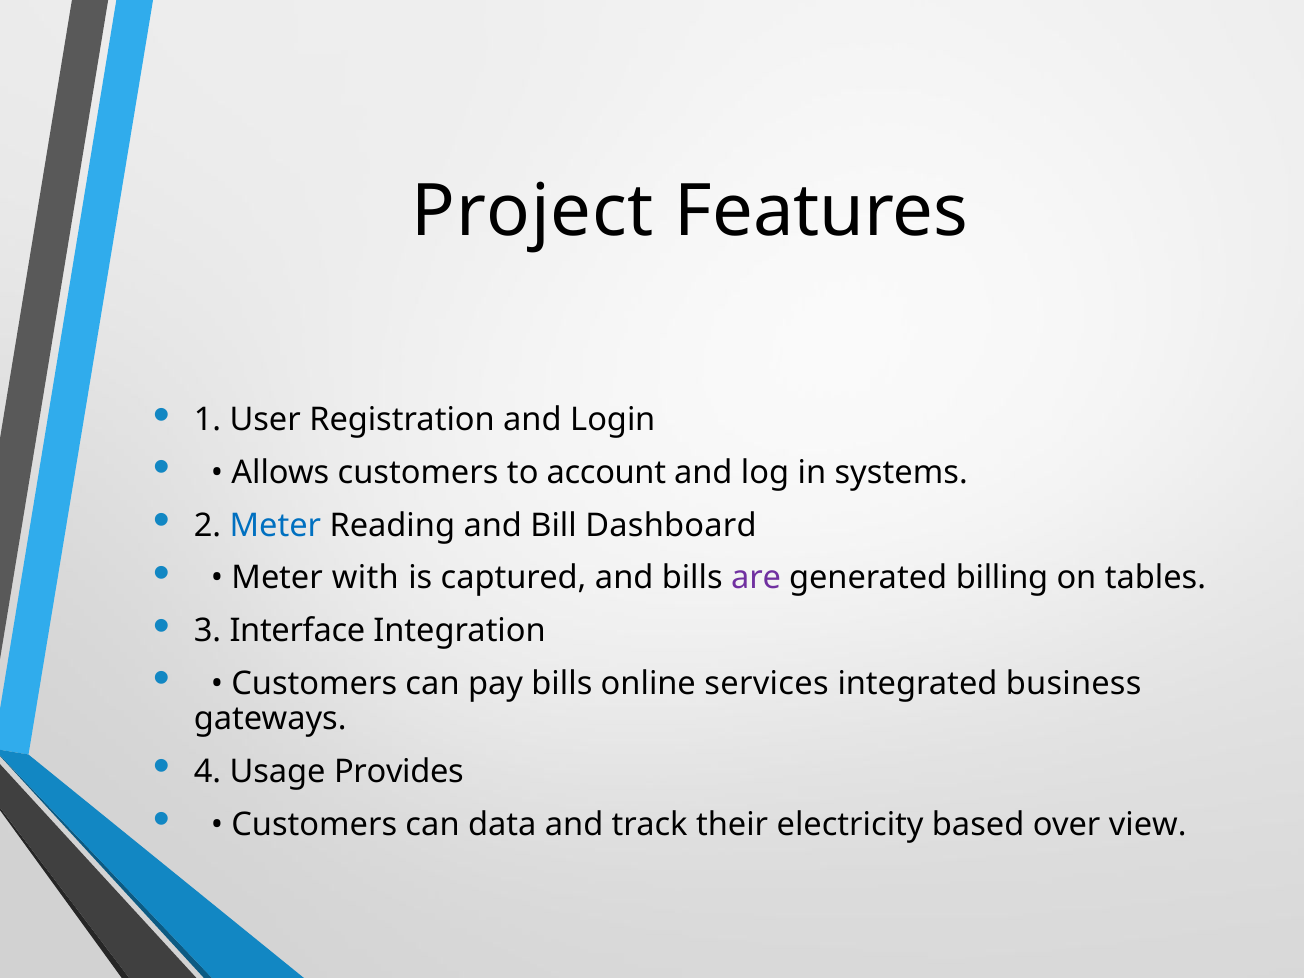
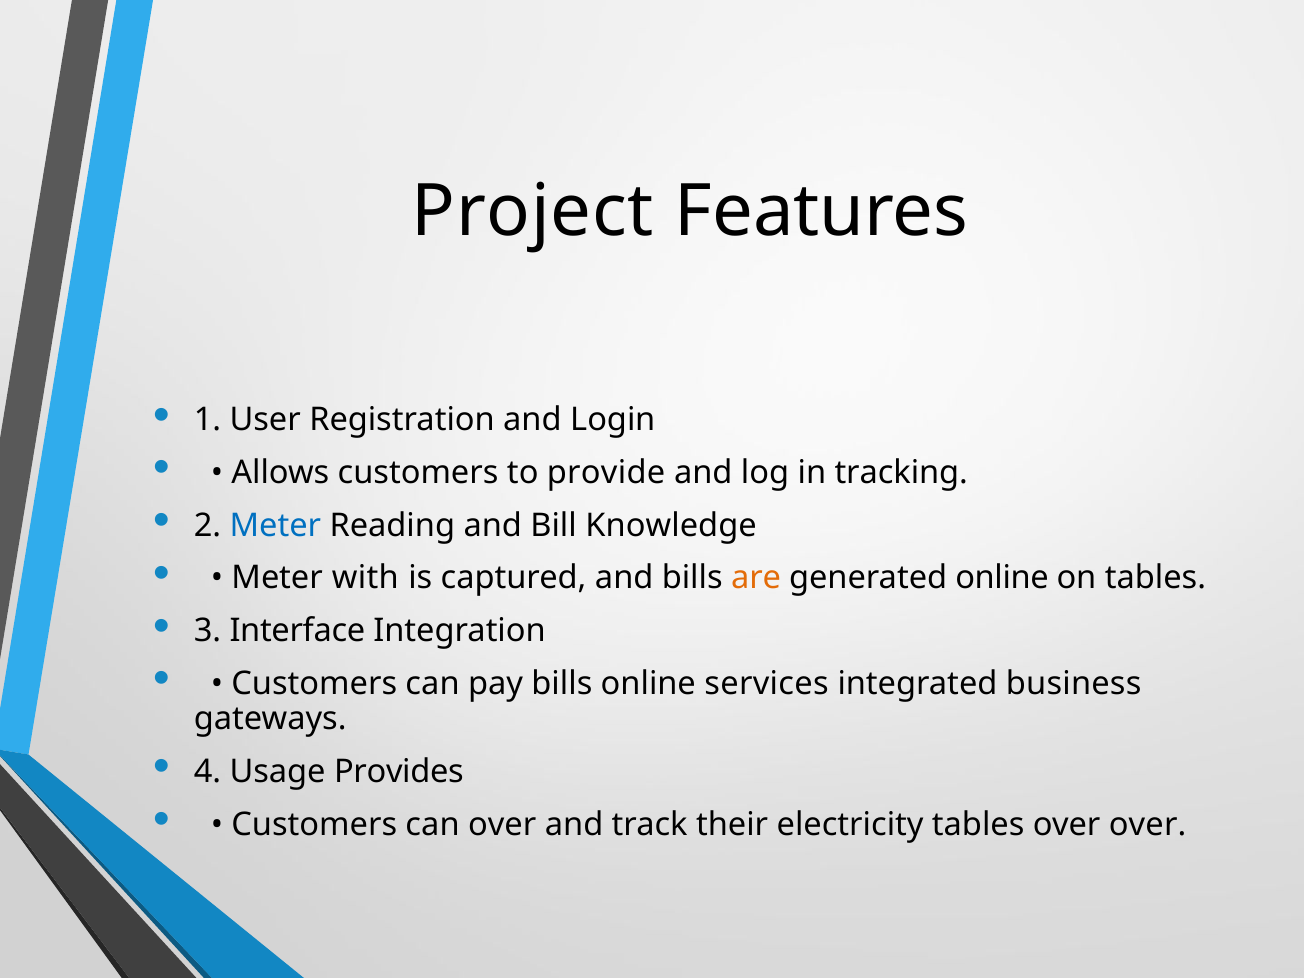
account: account -> provide (606, 473)
systems: systems -> tracking (901, 473)
Dashboard: Dashboard -> Knowledge (671, 525)
are colour: purple -> orange (756, 578)
generated billing: billing -> online (1002, 578)
can data: data -> over (502, 824)
electricity based: based -> tables (978, 824)
over view: view -> over (1148, 824)
